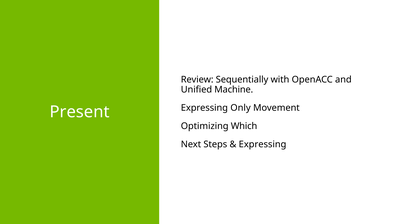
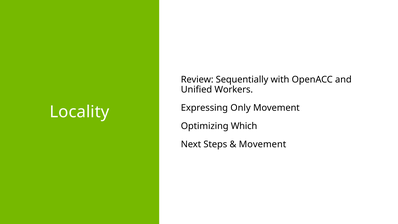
Machine: Machine -> Workers (234, 89)
Present: Present -> Locality (80, 112)
Expressing: Expressing -> Movement (263, 144)
